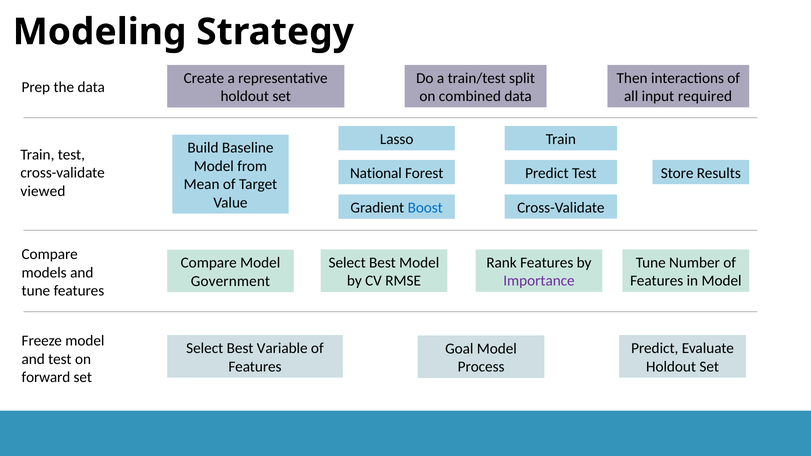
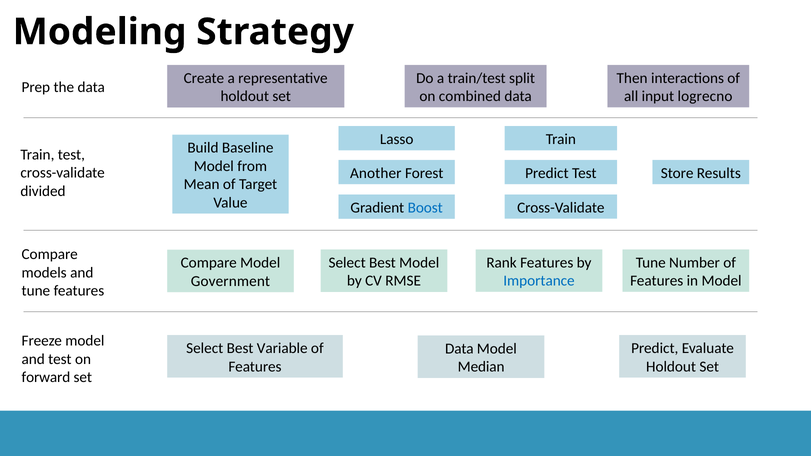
required: required -> logrecno (705, 96)
National: National -> Another (376, 173)
viewed: viewed -> divided (43, 191)
Importance colour: purple -> blue (539, 281)
Goal: Goal -> Data (459, 349)
Process: Process -> Median (481, 367)
